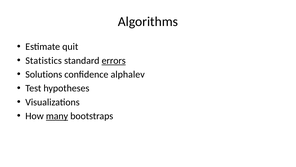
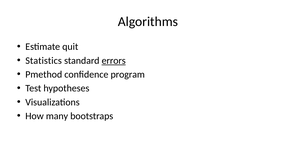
Solutions: Solutions -> Pmethod (44, 74)
alphalev: alphalev -> program (128, 74)
many underline: present -> none (57, 116)
